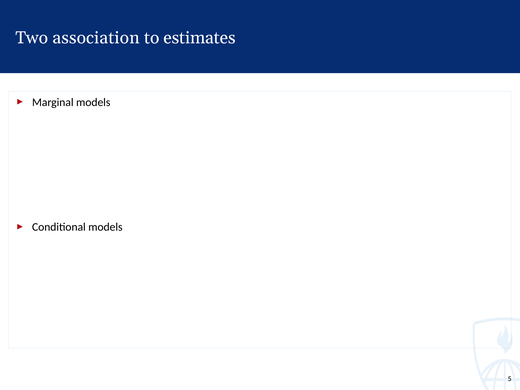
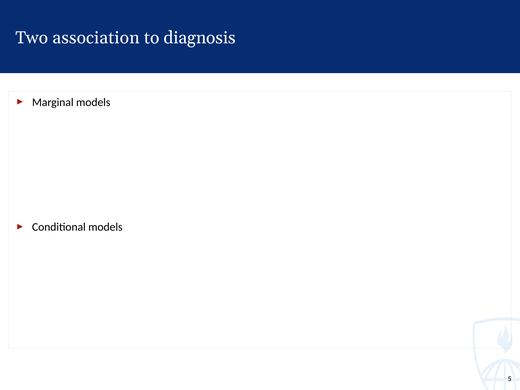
estimates: estimates -> diagnosis (200, 38)
